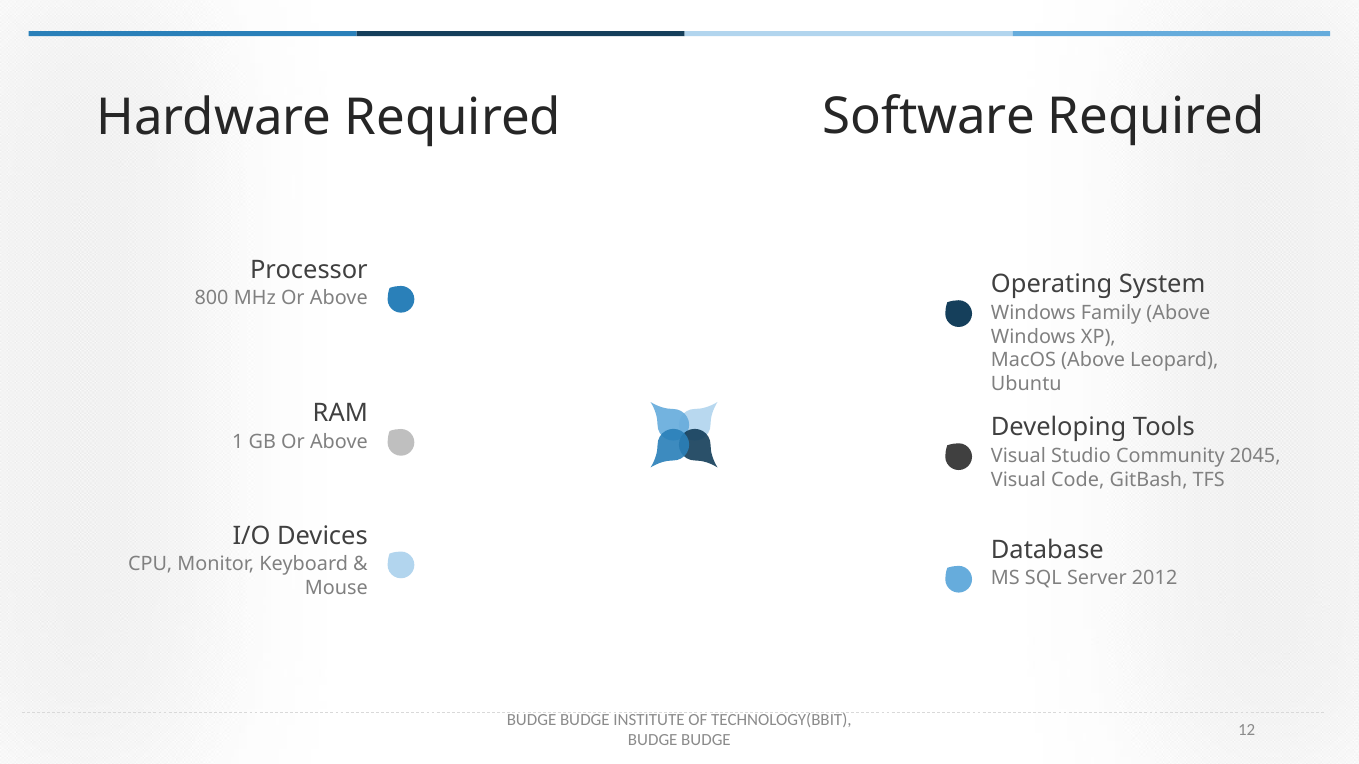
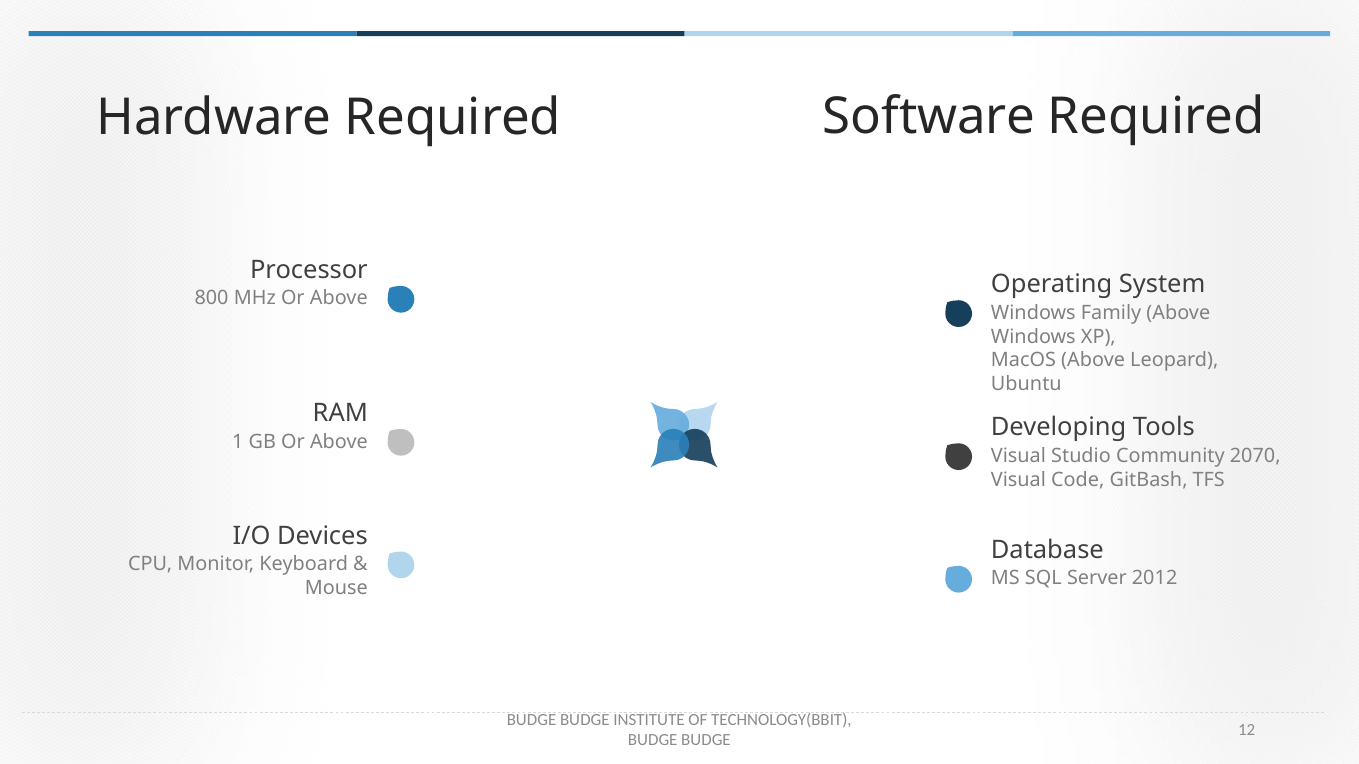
2045: 2045 -> 2070 (1255, 456)
